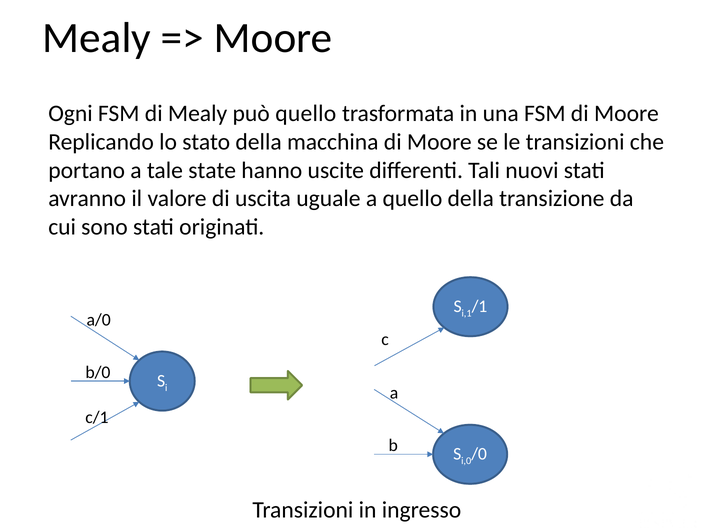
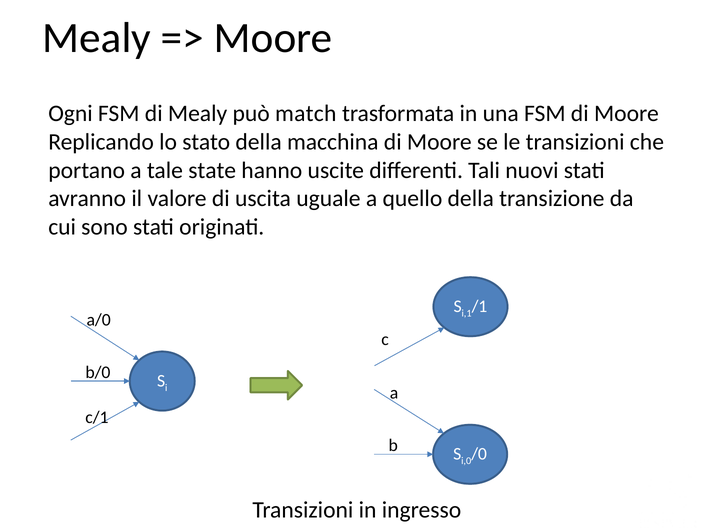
può quello: quello -> match (306, 114)
